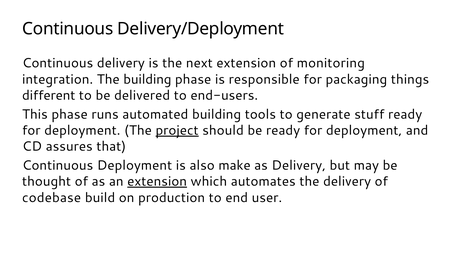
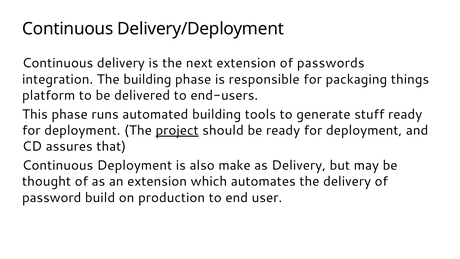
monitoring: monitoring -> passwords (331, 63)
different: different -> platform (49, 95)
extension underline: present -> none (157, 181)
codebase: codebase -> password (52, 197)
